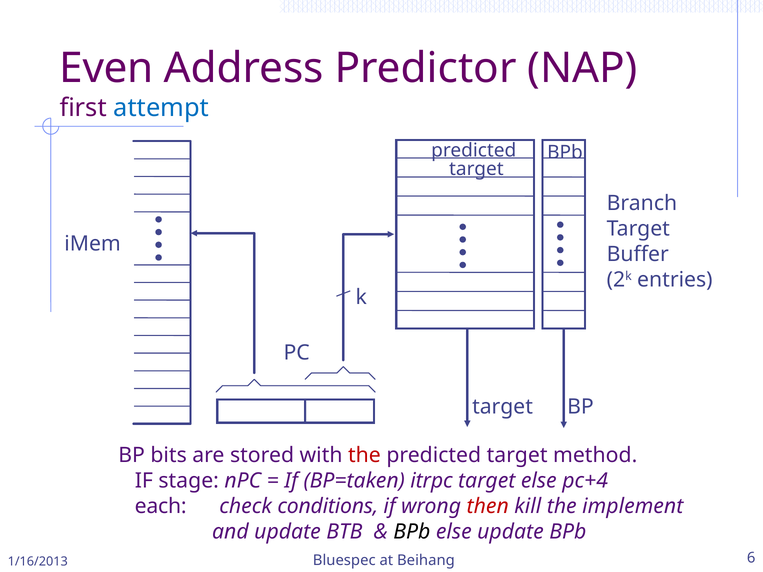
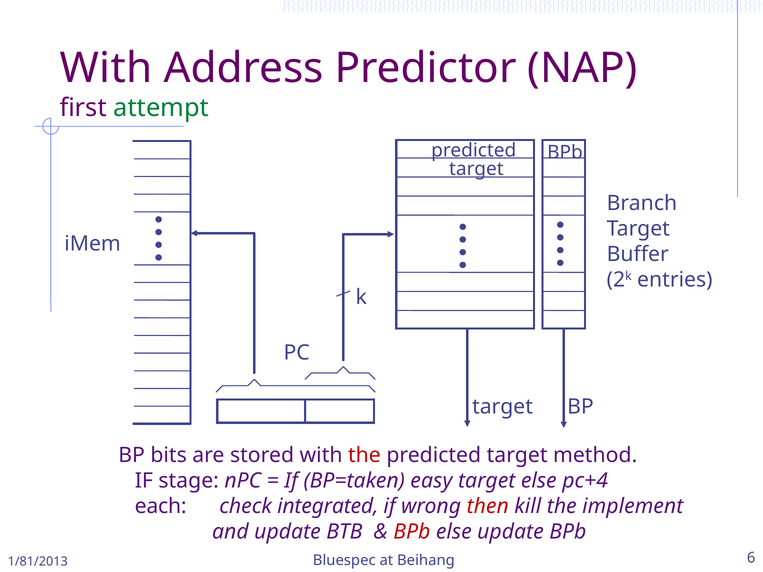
Even: Even -> With (106, 69)
attempt colour: blue -> green (161, 108)
itrpc: itrpc -> easy (431, 481)
conditions: conditions -> integrated (328, 506)
BPb colour: black -> red (412, 532)
1/16/2013: 1/16/2013 -> 1/81/2013 (38, 562)
